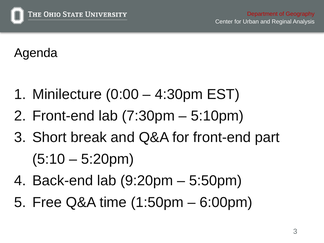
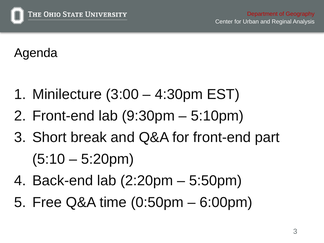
0:00: 0:00 -> 3:00 (122, 94)
7:30pm: 7:30pm -> 9:30pm (148, 116)
9:20pm: 9:20pm -> 2:20pm (147, 181)
1:50pm: 1:50pm -> 0:50pm (157, 202)
